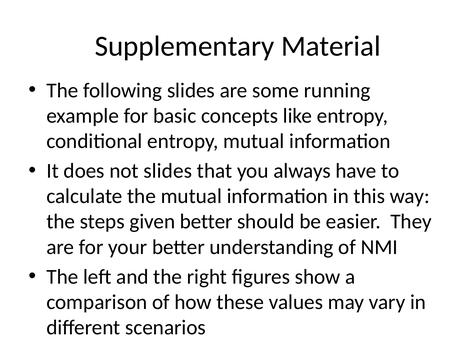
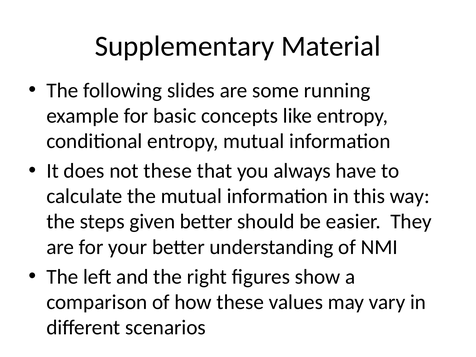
not slides: slides -> these (168, 171)
